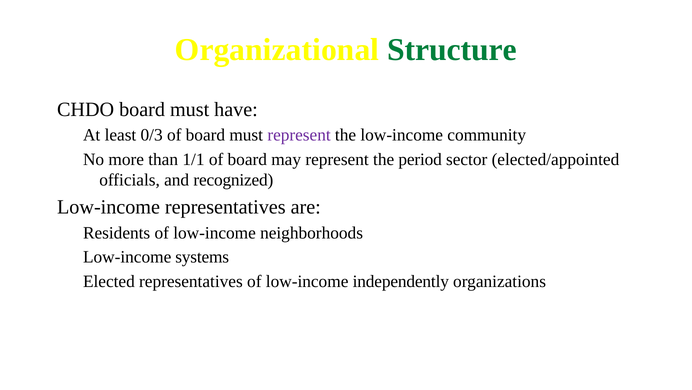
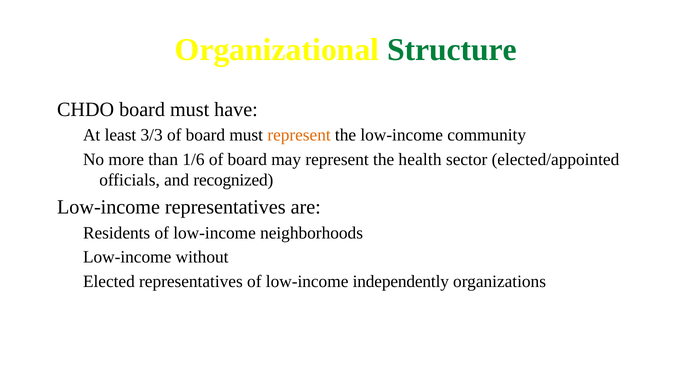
0/3: 0/3 -> 3/3 (152, 135)
represent colour: purple -> orange (299, 135)
1/1: 1/1 -> 1/6 (193, 159)
period: period -> health (420, 159)
systems: systems -> without (202, 257)
